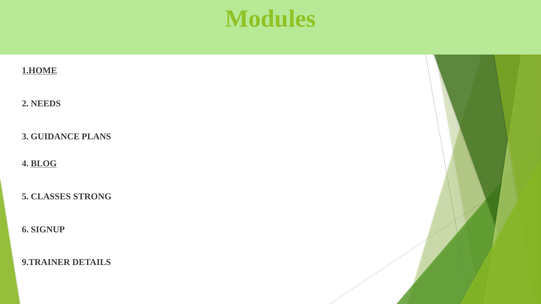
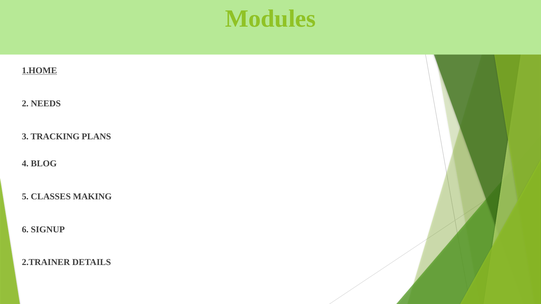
GUIDANCE: GUIDANCE -> TRACKING (55, 137)
BLOG underline: present -> none (44, 164)
STRONG: STRONG -> MAKING (92, 197)
9.TRAINER: 9.TRAINER -> 2.TRAINER (46, 263)
